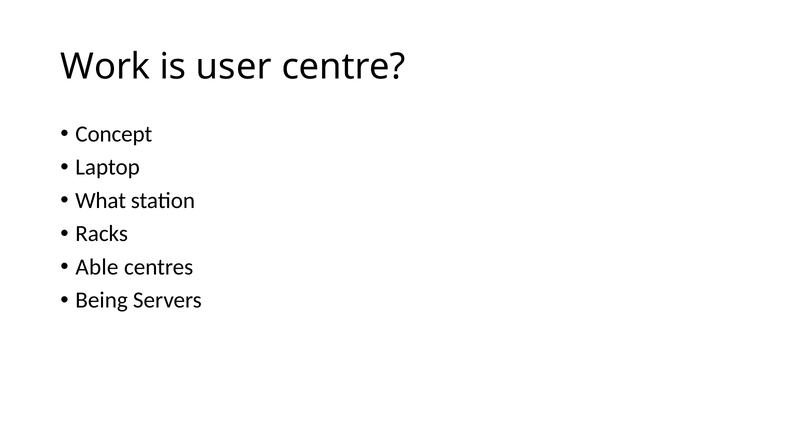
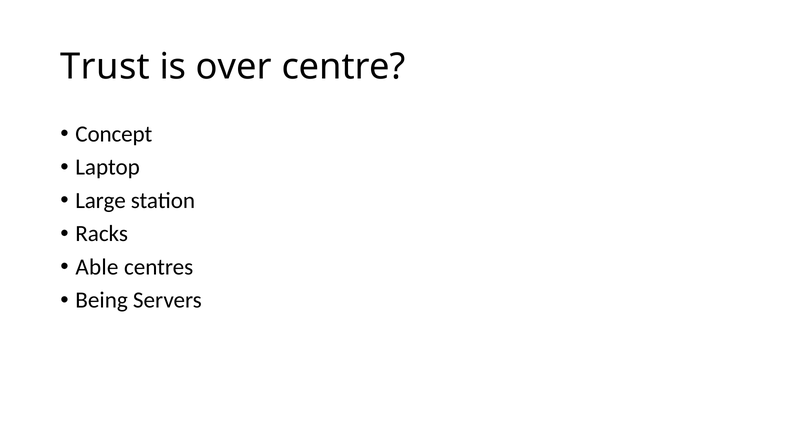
Work: Work -> Trust (105, 67)
user: user -> over (234, 67)
What: What -> Large (101, 201)
